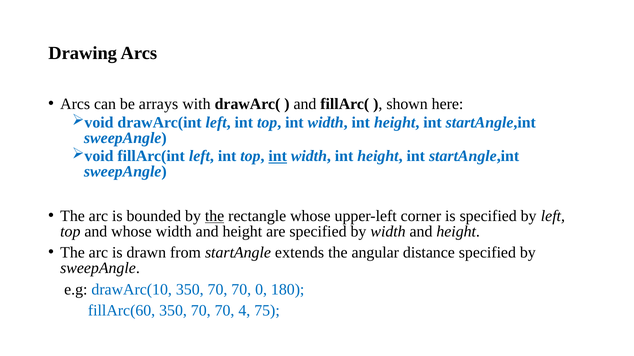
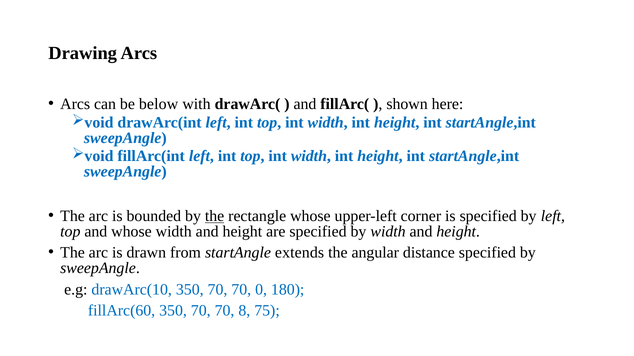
arrays: arrays -> below (159, 104)
int underline: present -> none (278, 157)
4: 4 -> 8 (244, 311)
